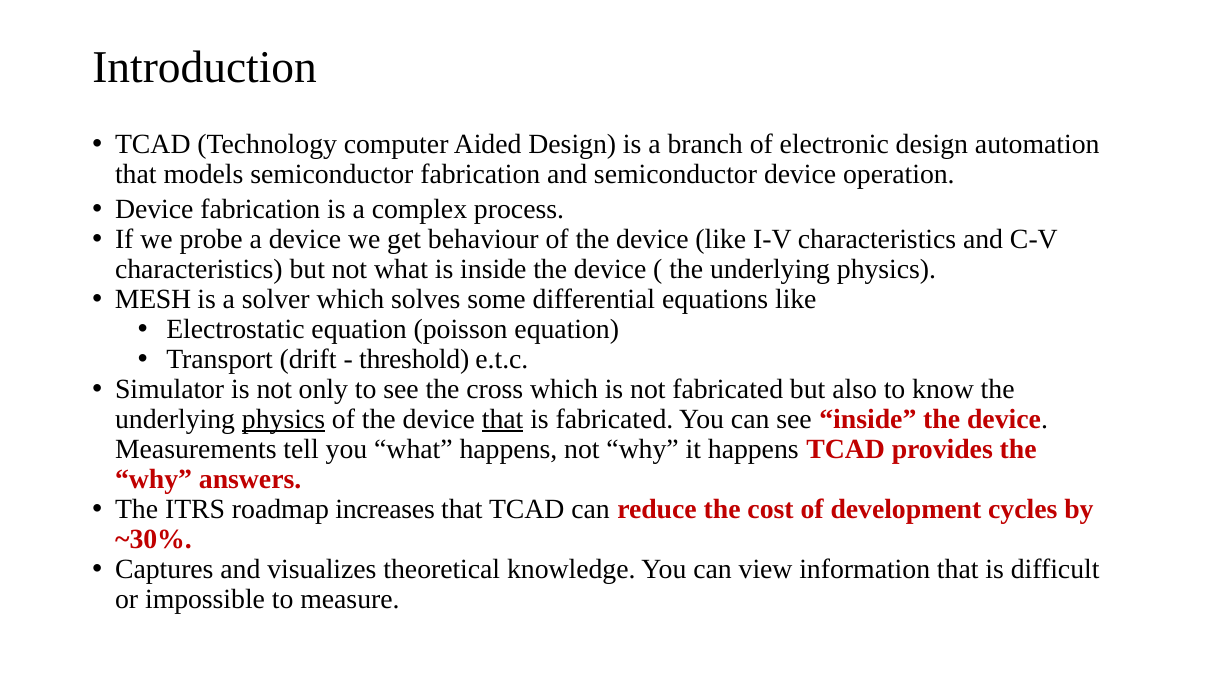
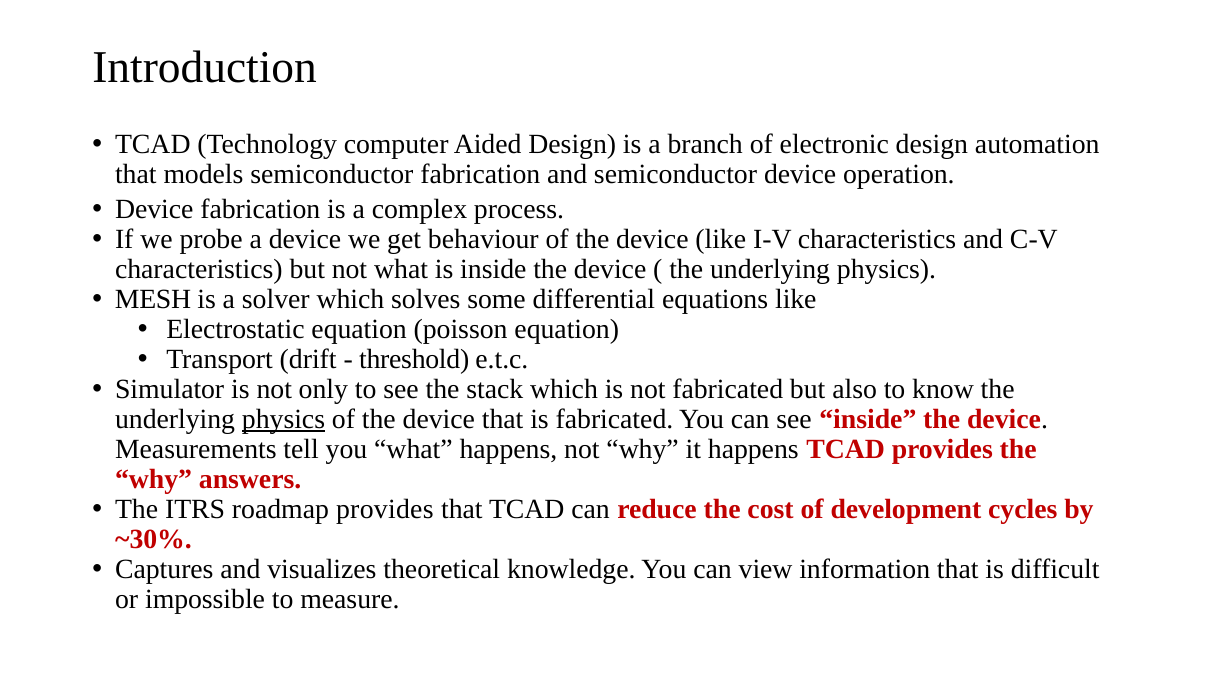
cross: cross -> stack (495, 389)
that underline: present -> none (503, 419)
roadmap increases: increases -> provides (385, 509)
